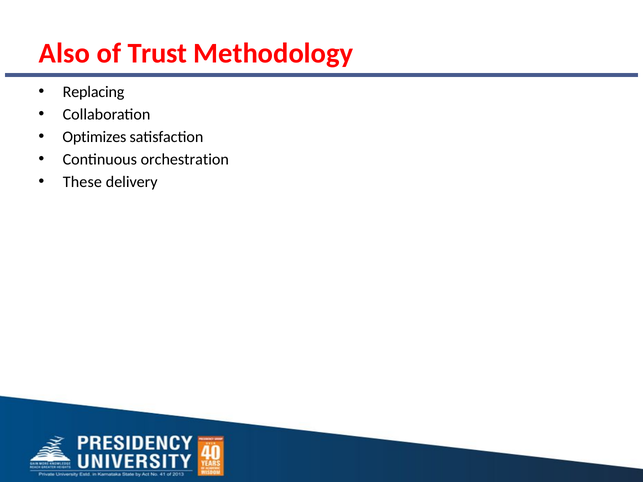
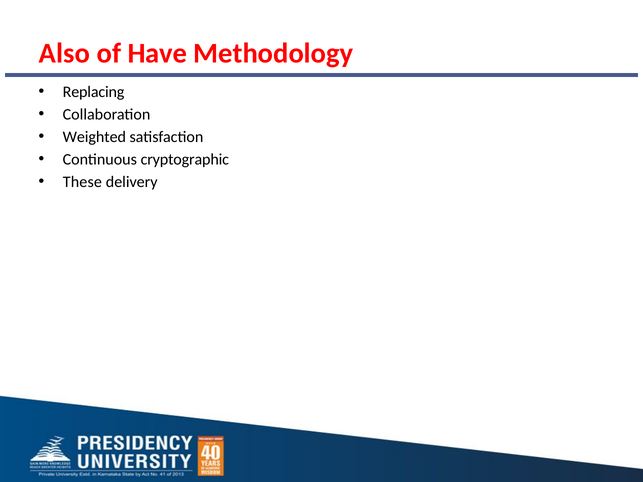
Trust: Trust -> Have (157, 54)
Optimizes: Optimizes -> Weighted (94, 137)
orchestration: orchestration -> cryptographic (185, 160)
